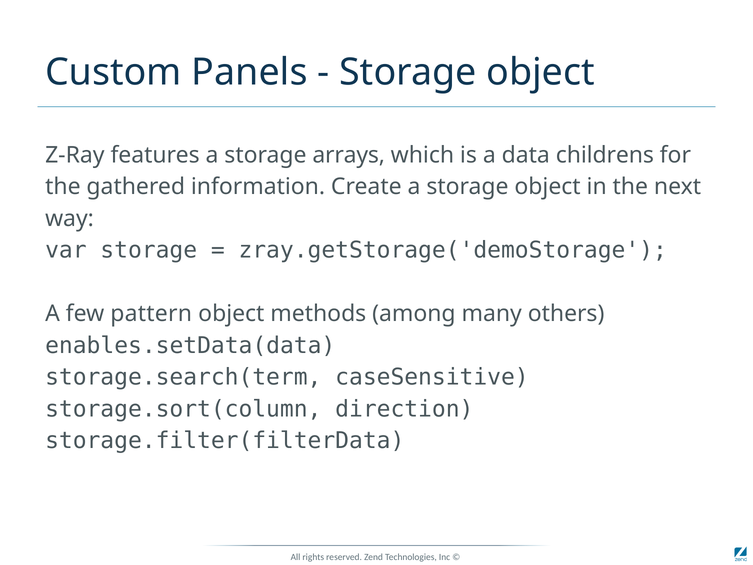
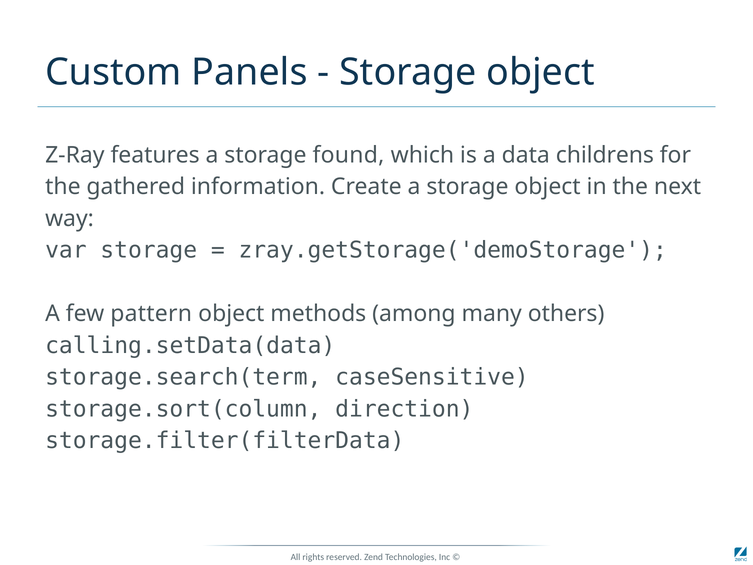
arrays: arrays -> found (348, 155)
enables.setData(data: enables.setData(data -> calling.setData(data (190, 345)
